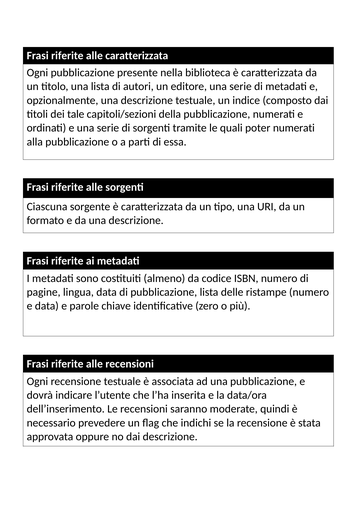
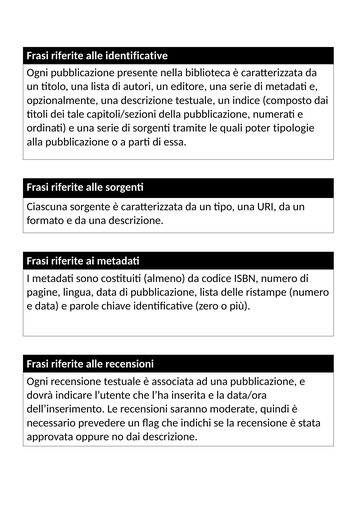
alle caratterizzata: caratterizzata -> identificative (137, 56)
poter numerati: numerati -> tipologie (294, 128)
